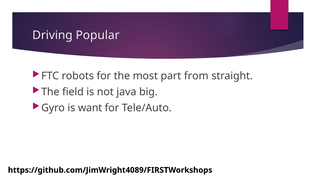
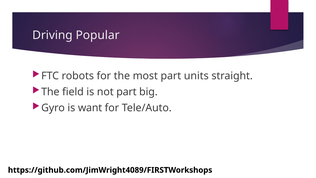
from: from -> units (196, 76)
not java: java -> part (126, 92)
